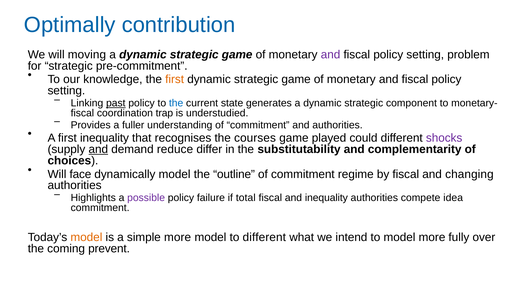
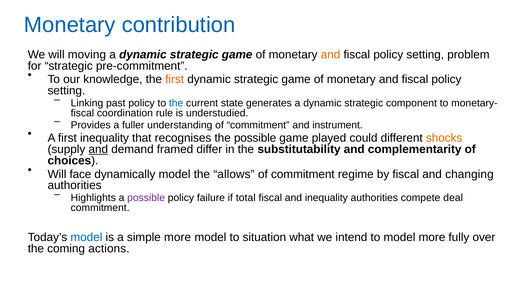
Optimally: Optimally -> Monetary (70, 25)
and colour: purple -> orange (331, 55)
past underline: present -> none (116, 103)
trap: trap -> rule (164, 113)
and authorities: authorities -> instrument (338, 125)
the courses: courses -> possible (255, 138)
shocks colour: purple -> orange (444, 138)
reduce: reduce -> framed (175, 149)
outline: outline -> allows (234, 174)
idea: idea -> deal (453, 198)
model colour: orange -> blue (86, 237)
to different: different -> situation (264, 237)
prevent: prevent -> actions (109, 249)
